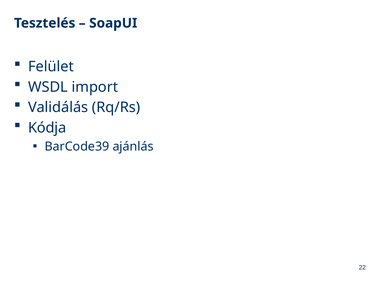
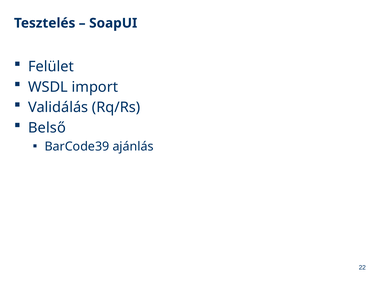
Kódja: Kódja -> Belső (47, 128)
